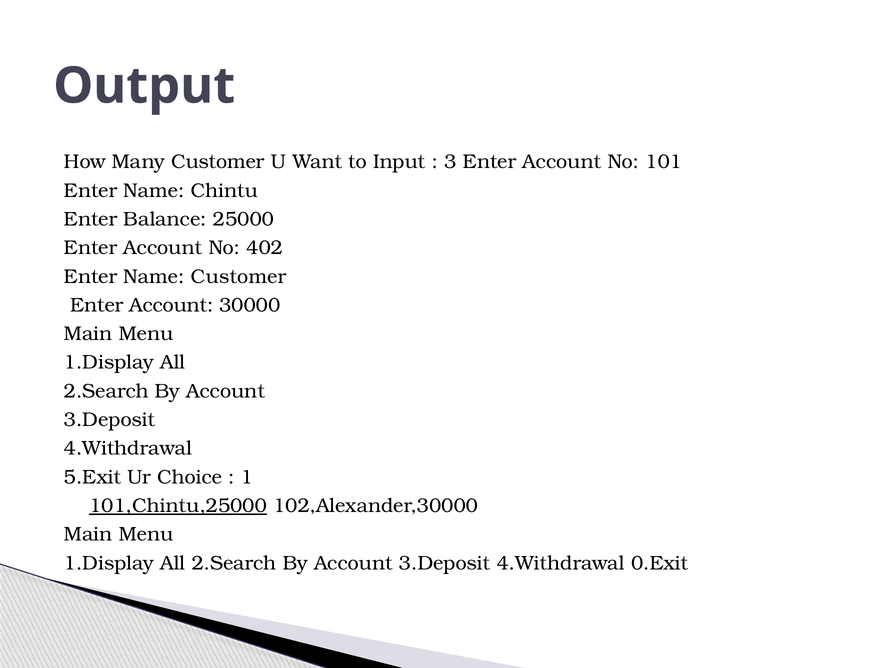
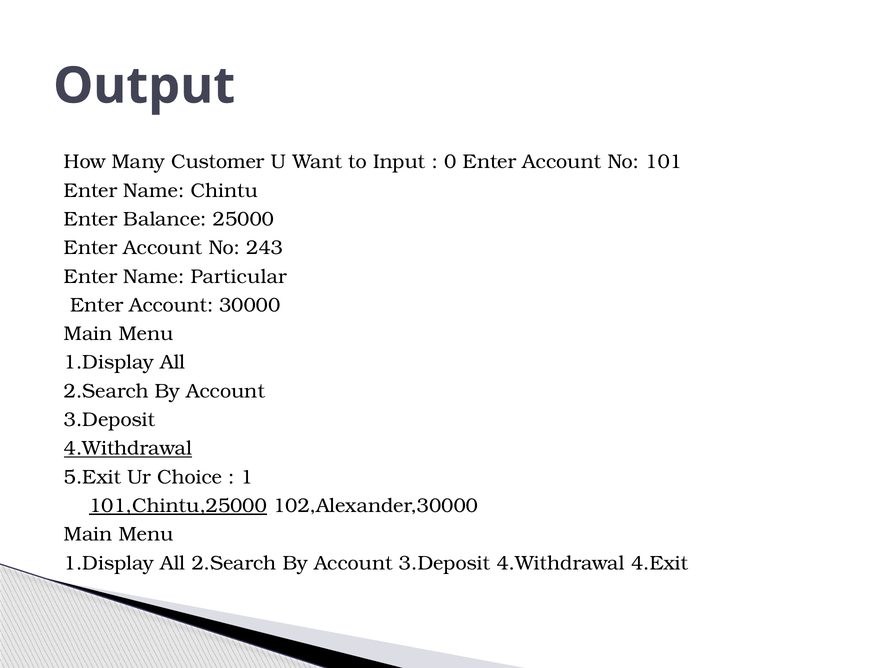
3: 3 -> 0 (450, 162)
402: 402 -> 243 (265, 248)
Name Customer: Customer -> Particular (239, 276)
4.Withdrawal underline: none -> present (128, 448)
0.Exit: 0.Exit -> 4.Exit (660, 563)
